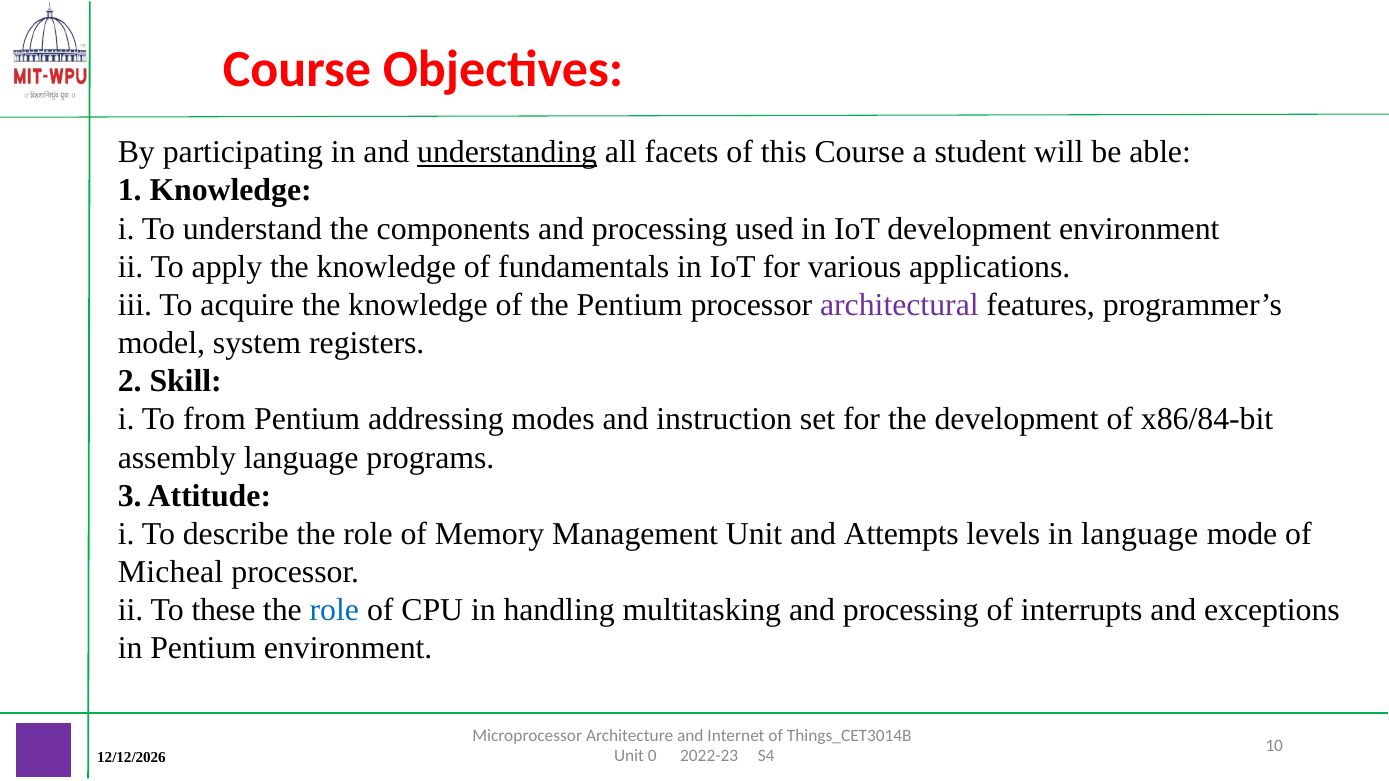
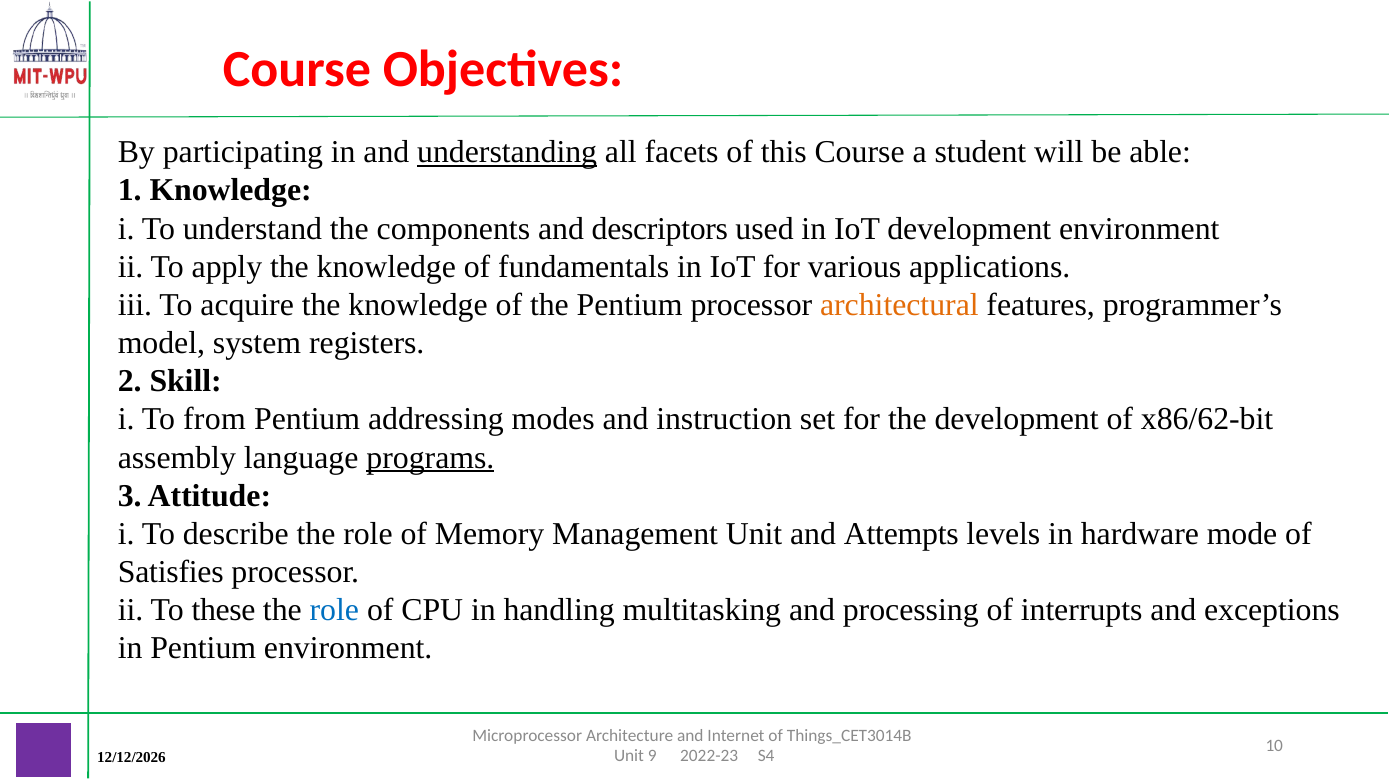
components and processing: processing -> descriptors (660, 229)
architectural colour: purple -> orange (899, 305)
x86/84-bit: x86/84-bit -> x86/62-bit (1207, 420)
programs underline: none -> present (430, 458)
in language: language -> hardware (1140, 534)
Micheal: Micheal -> Satisfies (171, 572)
0: 0 -> 9 (652, 757)
